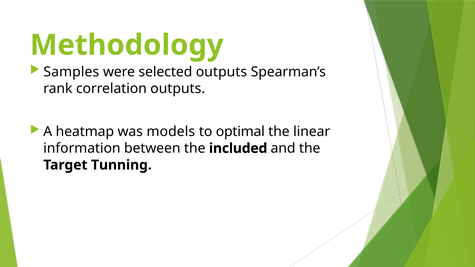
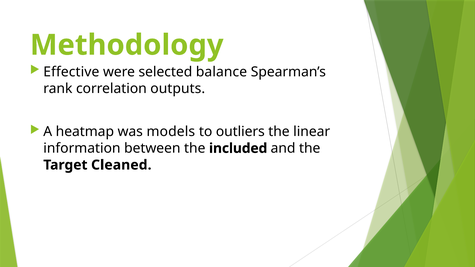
Samples: Samples -> Effective (71, 72)
selected outputs: outputs -> balance (221, 72)
optimal: optimal -> outliers (240, 132)
Tunning: Tunning -> Cleaned (121, 165)
